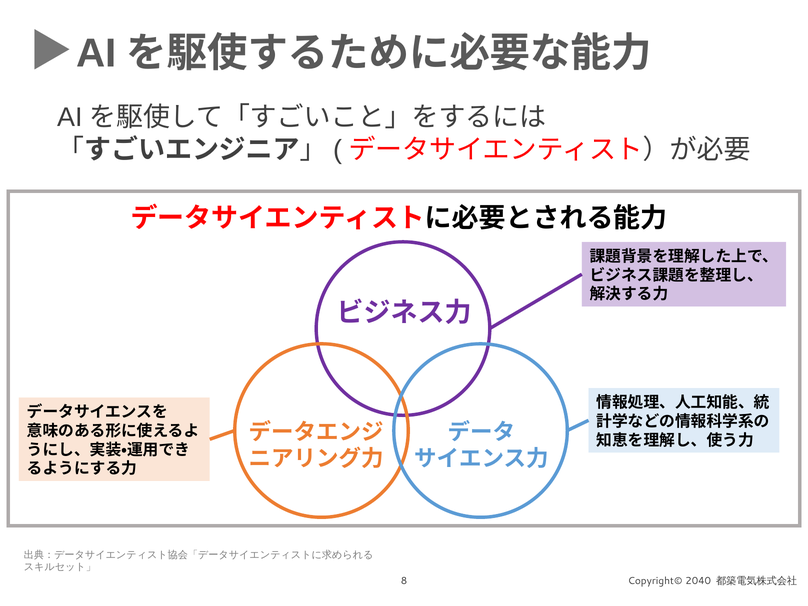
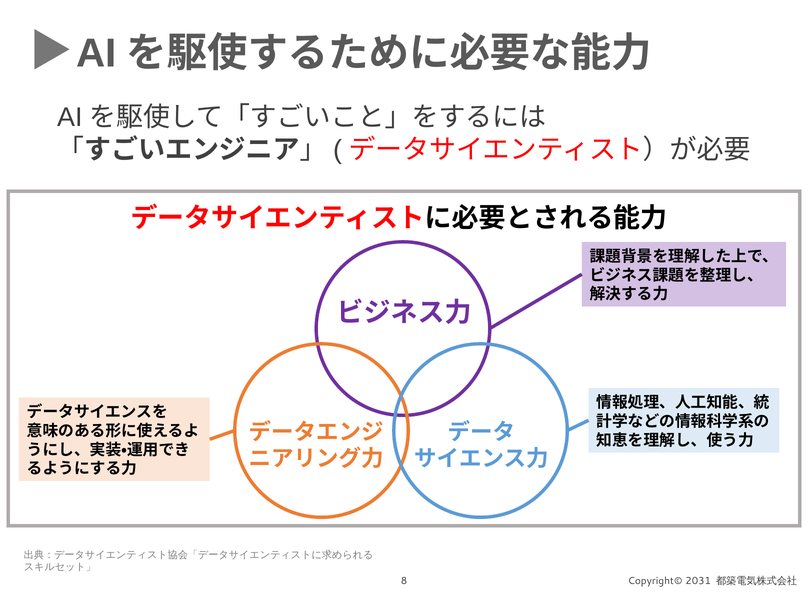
2040: 2040 -> 2031 (698, 581)
